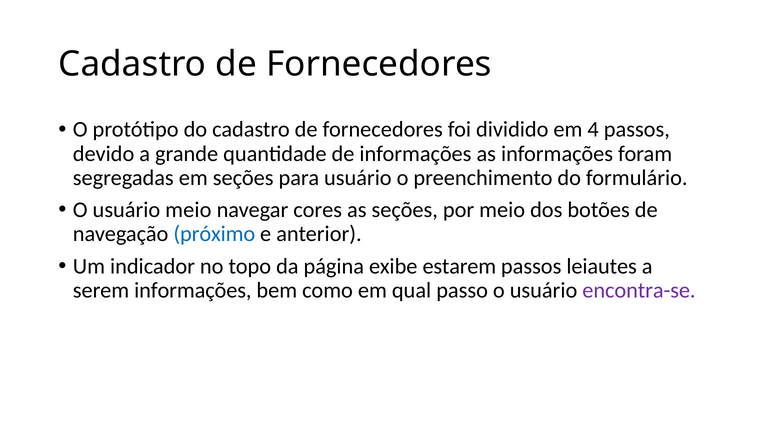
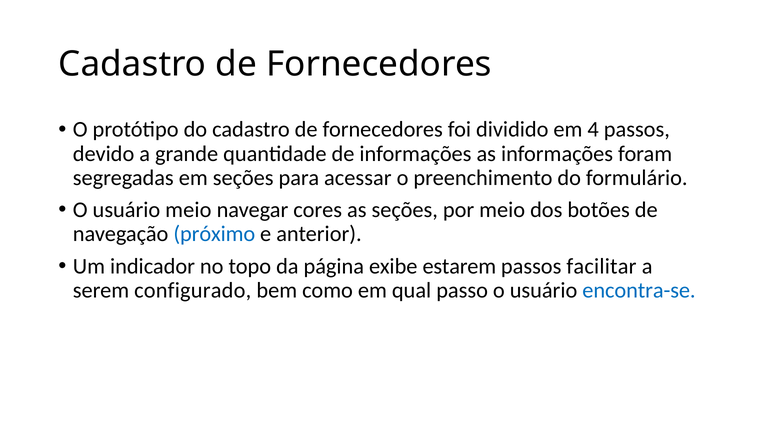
para usuário: usuário -> acessar (358, 178)
leiautes: leiautes -> facilitar (601, 266)
serem informações: informações -> configurado (193, 291)
encontra-se colour: purple -> blue (639, 291)
